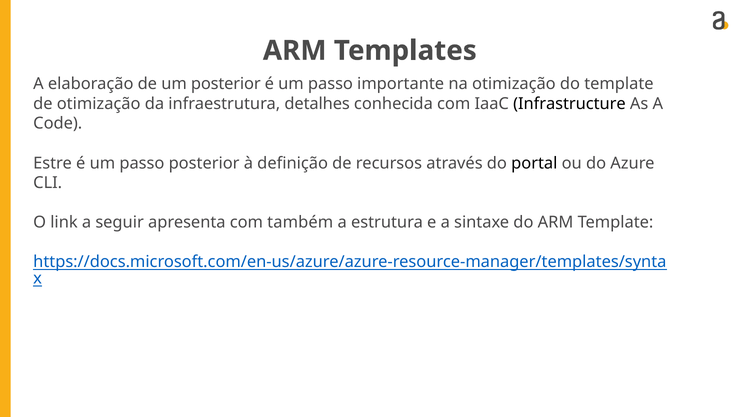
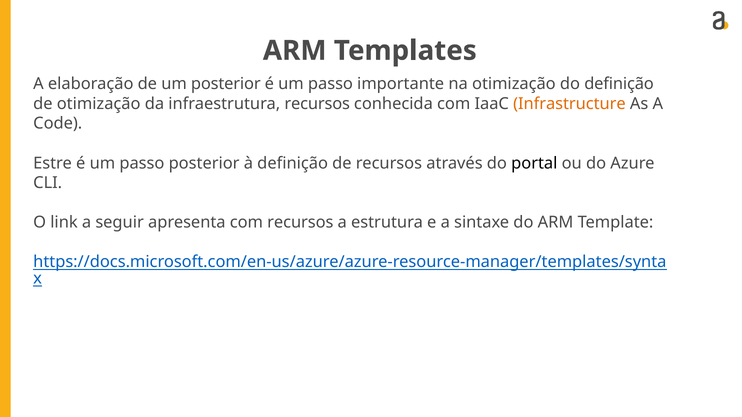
do template: template -> definição (619, 84)
infraestrutura detalhes: detalhes -> recursos (317, 104)
Infrastructure colour: black -> orange (569, 104)
com também: também -> recursos (300, 223)
